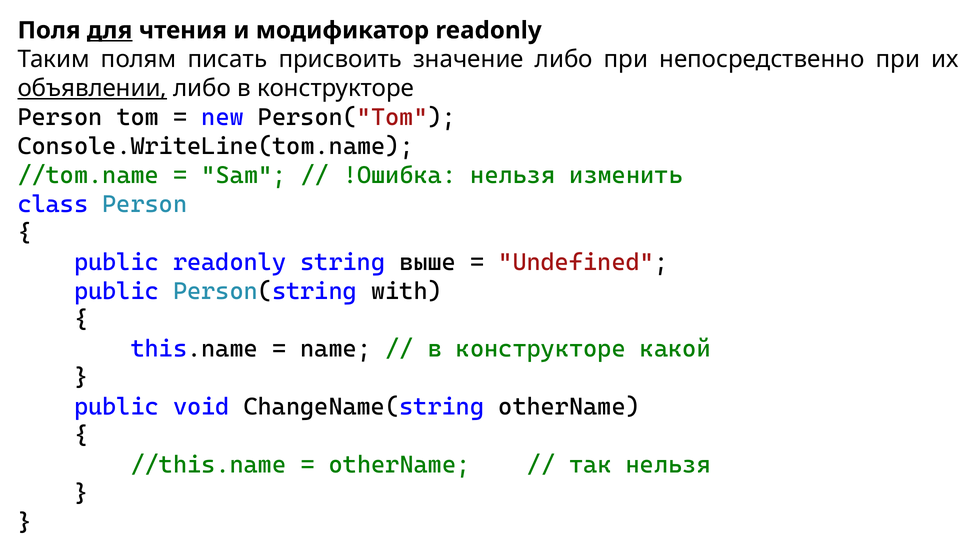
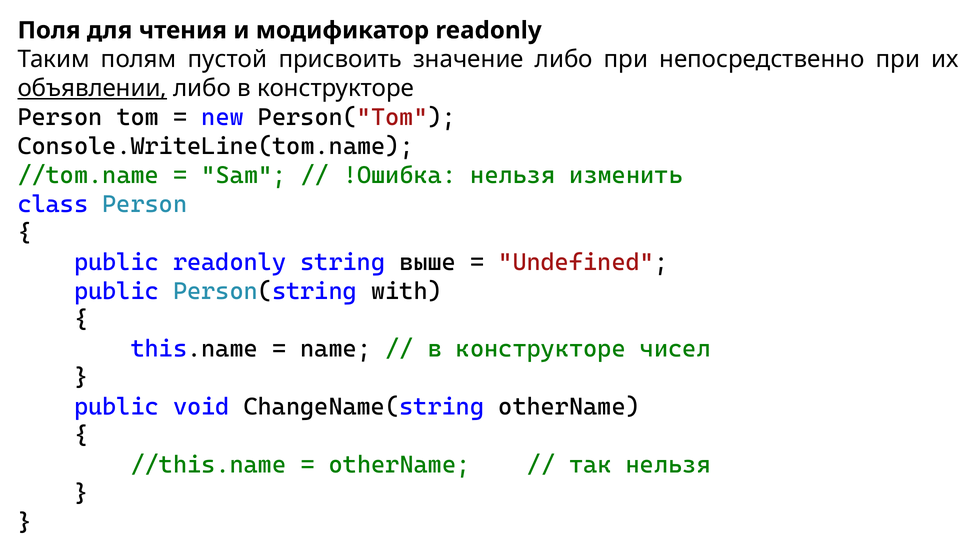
для underline: present -> none (110, 30)
писать: писать -> пустой (227, 59)
какой: какой -> чисел (675, 349)
